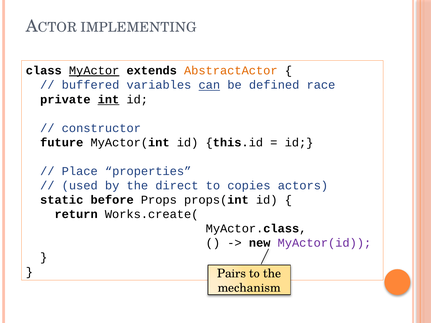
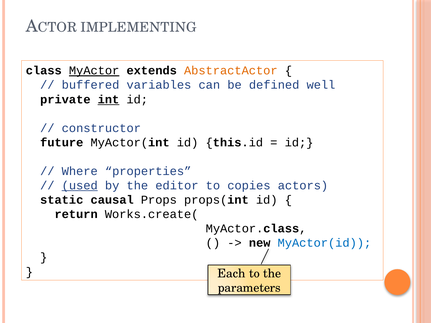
can underline: present -> none (209, 85)
race: race -> well (321, 85)
Place: Place -> Where (80, 171)
used underline: none -> present (80, 186)
direct: direct -> editor (177, 186)
before: before -> causal (112, 200)
MyActor(id colour: purple -> blue (324, 243)
Pairs: Pairs -> Each (231, 274)
mechanism: mechanism -> parameters (249, 288)
